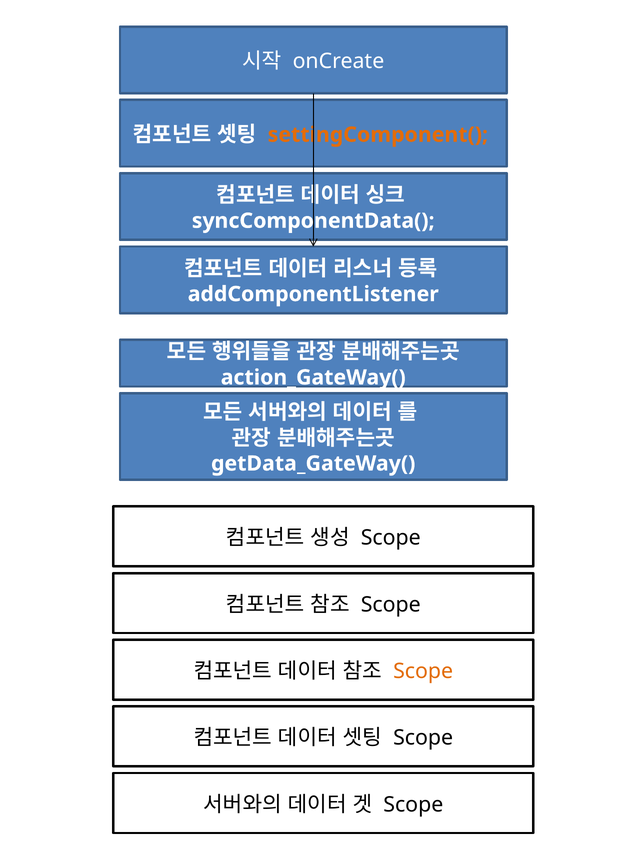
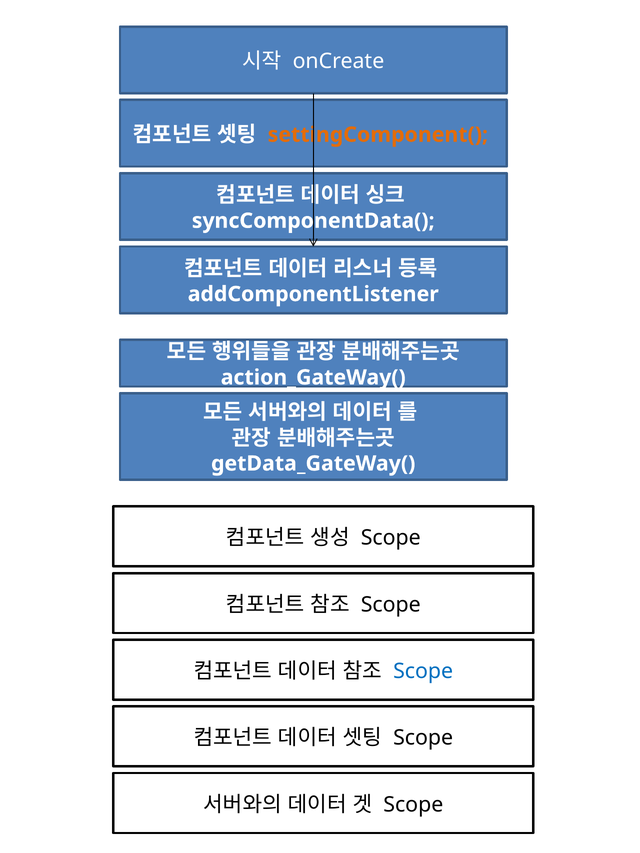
Scope colour: orange -> blue (423, 671)
